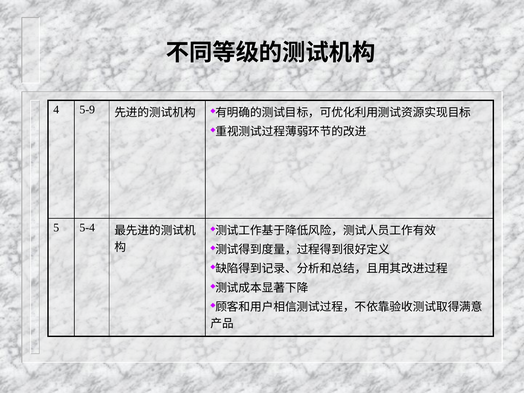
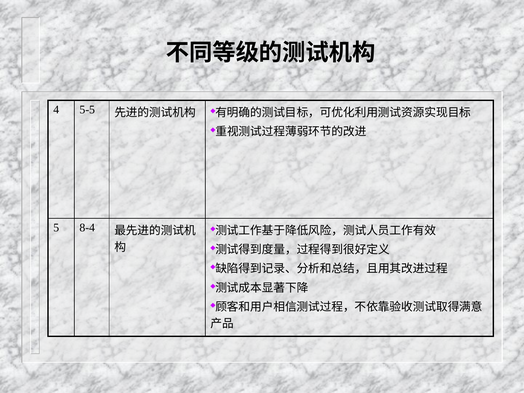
5-9: 5-9 -> 5-5 (87, 110)
5-4: 5-4 -> 8-4 (87, 228)
